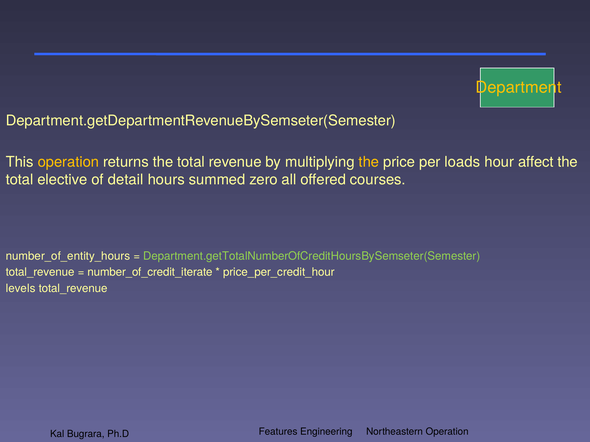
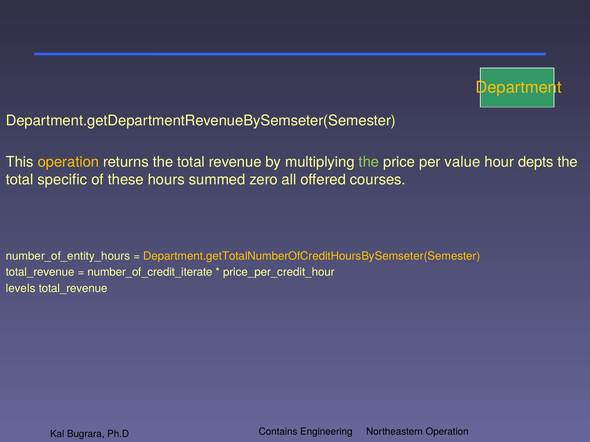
the colour: yellow -> light green (369, 162)
loads: loads -> value (462, 162)
affect: affect -> depts (536, 162)
elective: elective -> specific (62, 180)
detail: detail -> these (126, 180)
Department.getTotalNumberOfCreditHoursBySemseter(Semester colour: light green -> yellow (312, 256)
Features: Features -> Contains (278, 432)
